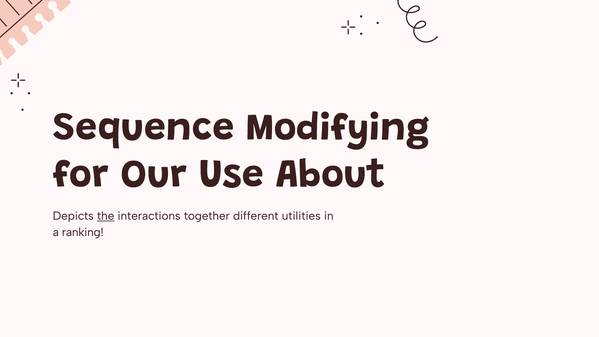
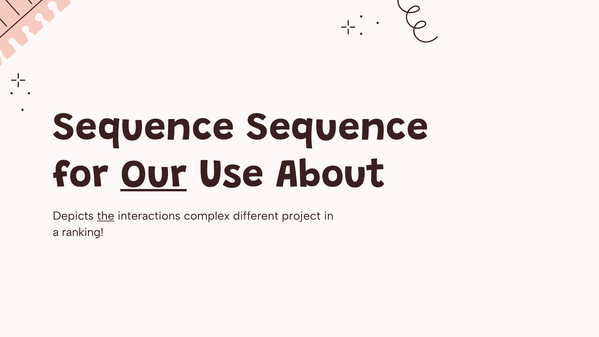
Sequence Modifying: Modifying -> Sequence (337, 127)
Our underline: none -> present (154, 173)
together: together -> complex (207, 216)
utilities: utilities -> project (301, 216)
